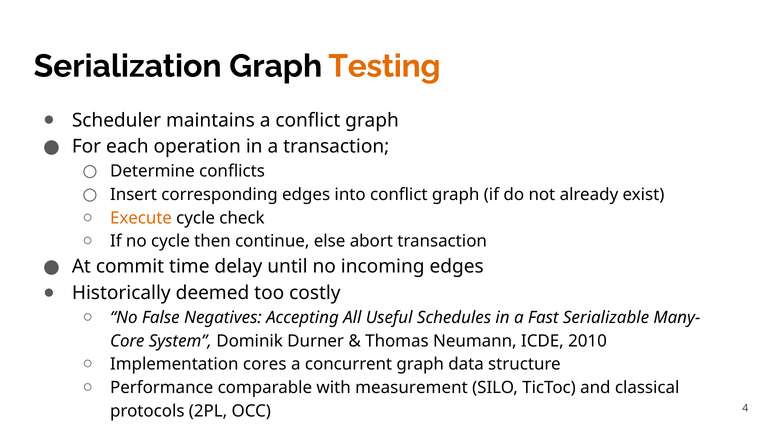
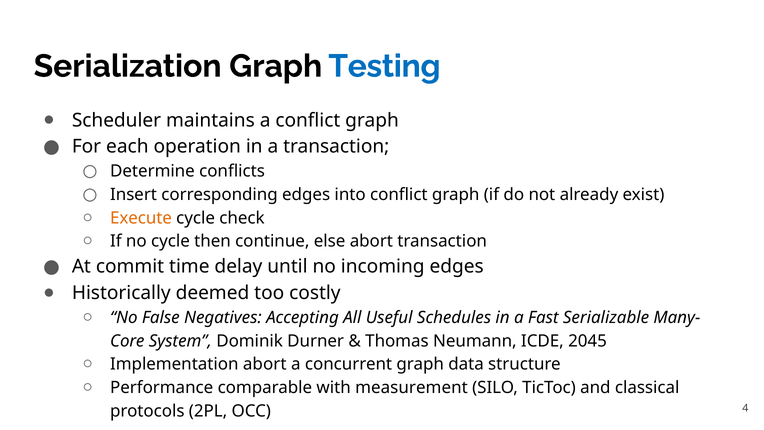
Testing colour: orange -> blue (384, 66)
2010: 2010 -> 2045 (588, 341)
Implementation cores: cores -> abort (265, 364)
